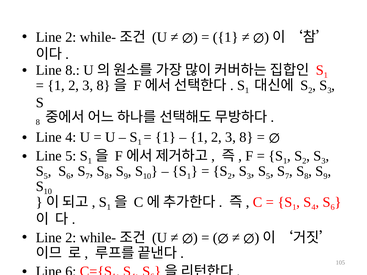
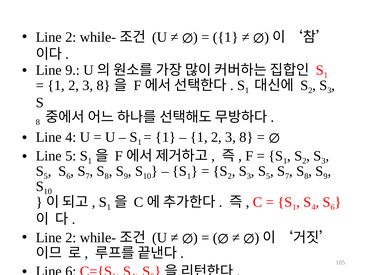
Line 8: 8 -> 9 (73, 70)
